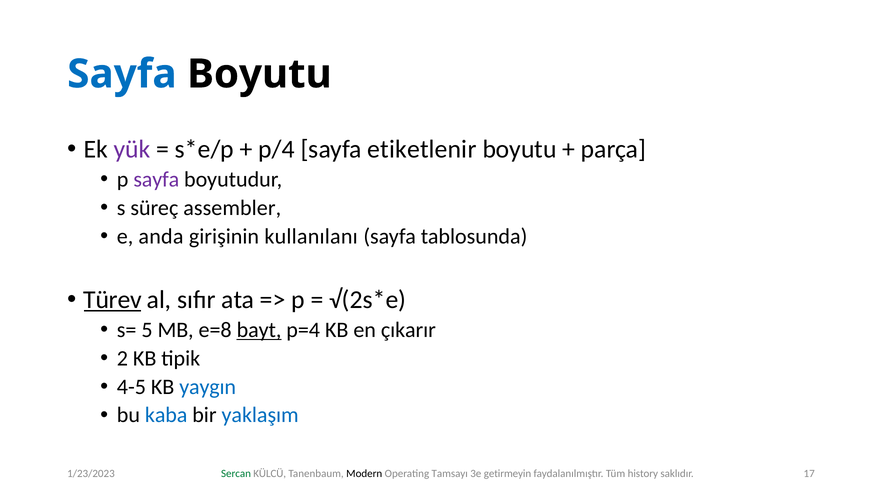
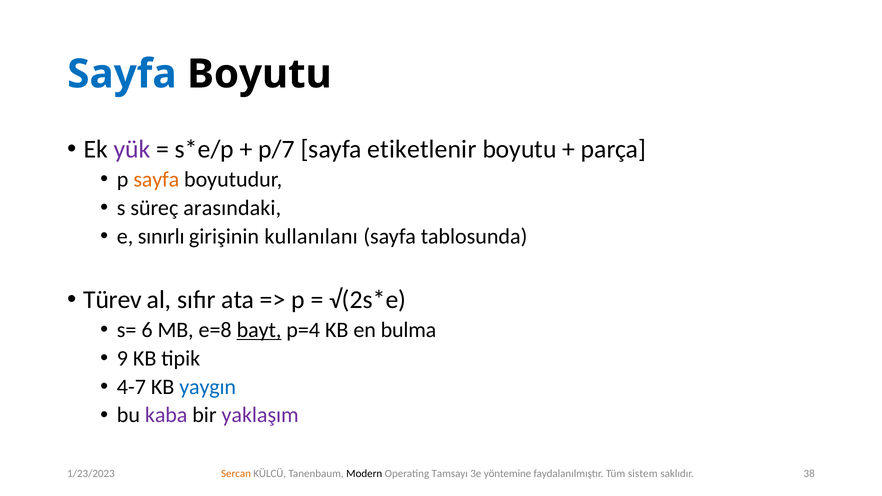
p/4: p/4 -> p/7 (277, 149)
sayfa colour: purple -> orange (156, 180)
assembler: assembler -> arasındaki (232, 208)
anda: anda -> sınırlı (161, 236)
Türev underline: present -> none (113, 300)
5: 5 -> 6 (147, 330)
çıkarır: çıkarır -> bulma (408, 330)
2: 2 -> 9 (122, 358)
4-5: 4-5 -> 4-7 (131, 387)
kaba colour: blue -> purple (166, 415)
yaklaşım colour: blue -> purple (260, 415)
Sercan colour: green -> orange (236, 474)
getirmeyin: getirmeyin -> yöntemine (507, 474)
history: history -> sistem (643, 474)
17: 17 -> 38 (809, 474)
